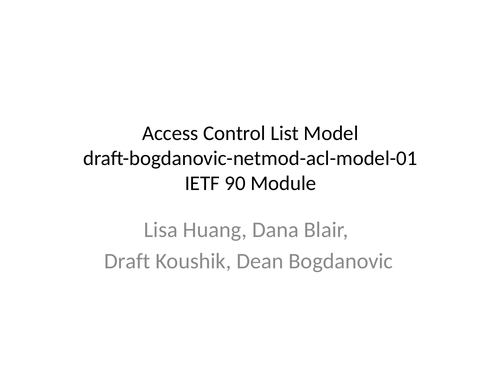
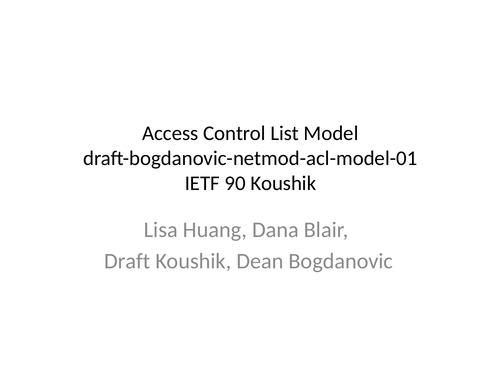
90 Module: Module -> Koushik (283, 183)
